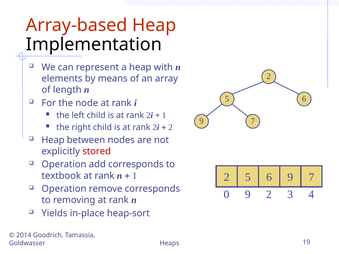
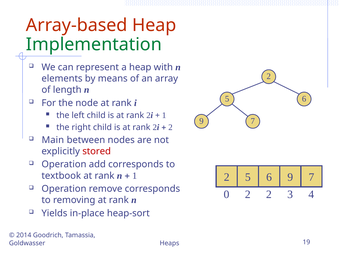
Implementation colour: black -> green (94, 45)
Heap: Heap -> Main (53, 140)
0 9: 9 -> 2 (248, 195)
